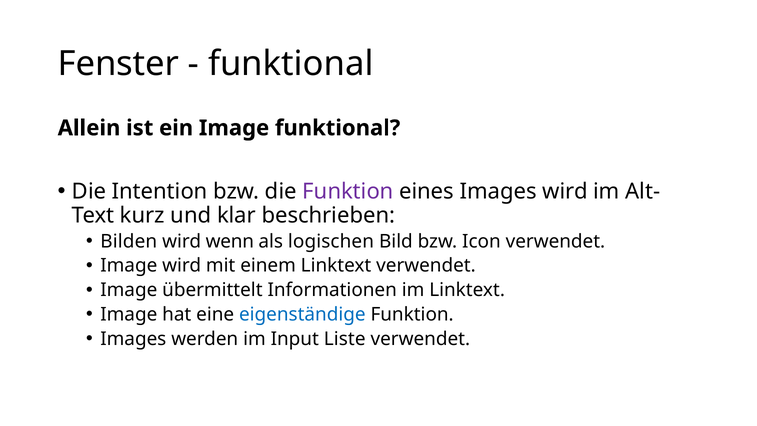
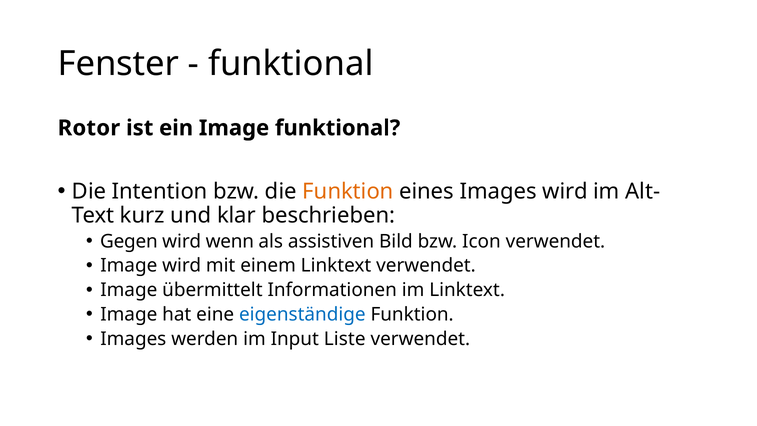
Allein: Allein -> Rotor (89, 128)
Funktion colour: purple -> orange (348, 191)
Bilden: Bilden -> Gegen (129, 241)
logischen: logischen -> assistiven (331, 241)
